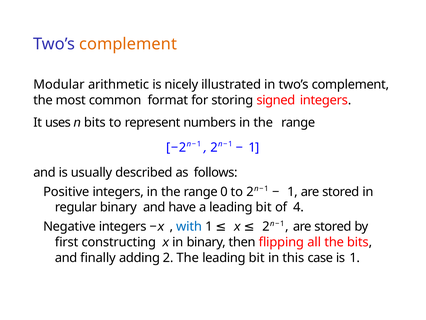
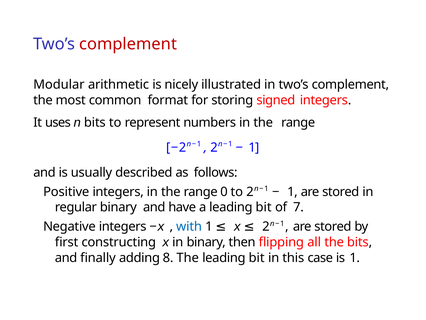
complement colour: orange -> red (128, 44)
4: 4 -> 7 (298, 207)
2: 2 -> 8 (168, 258)
